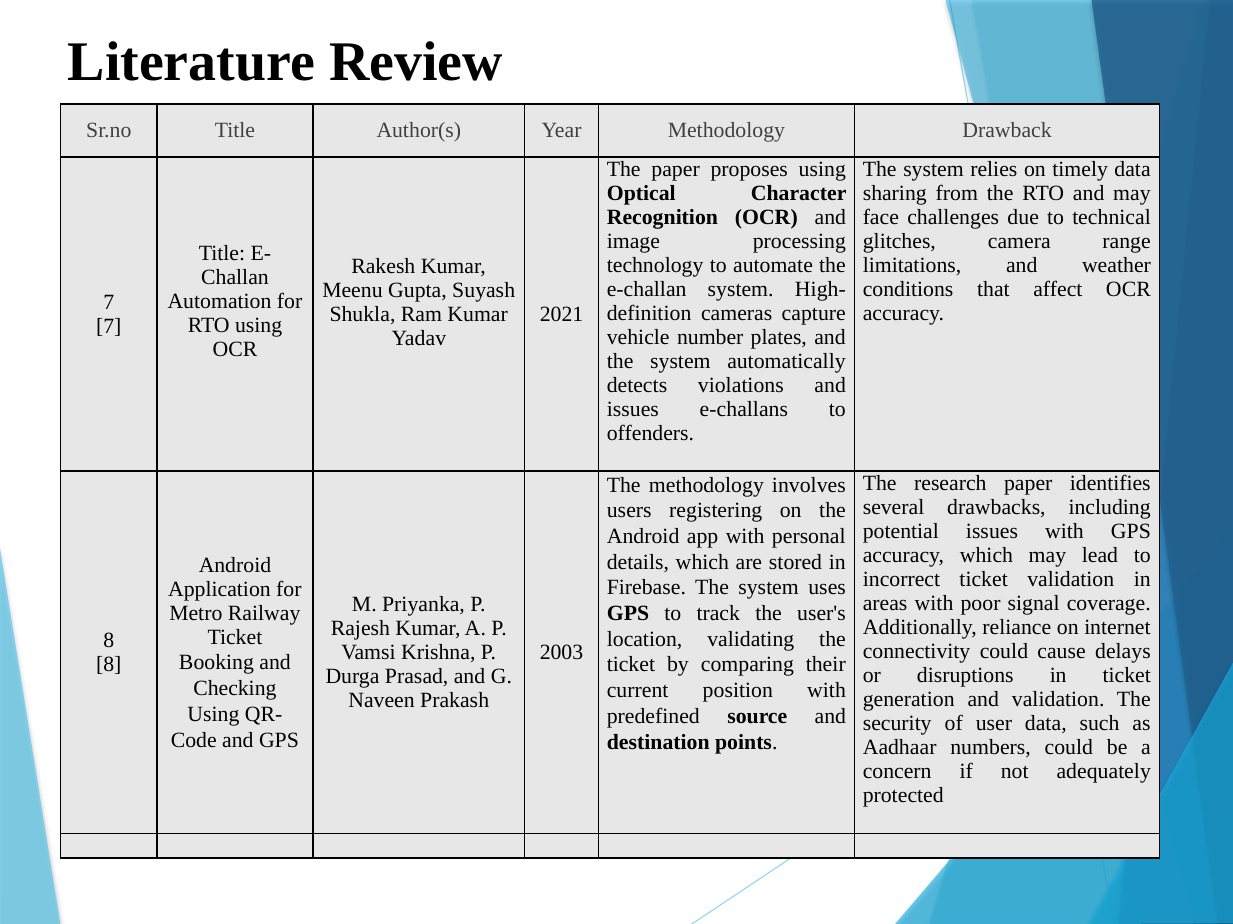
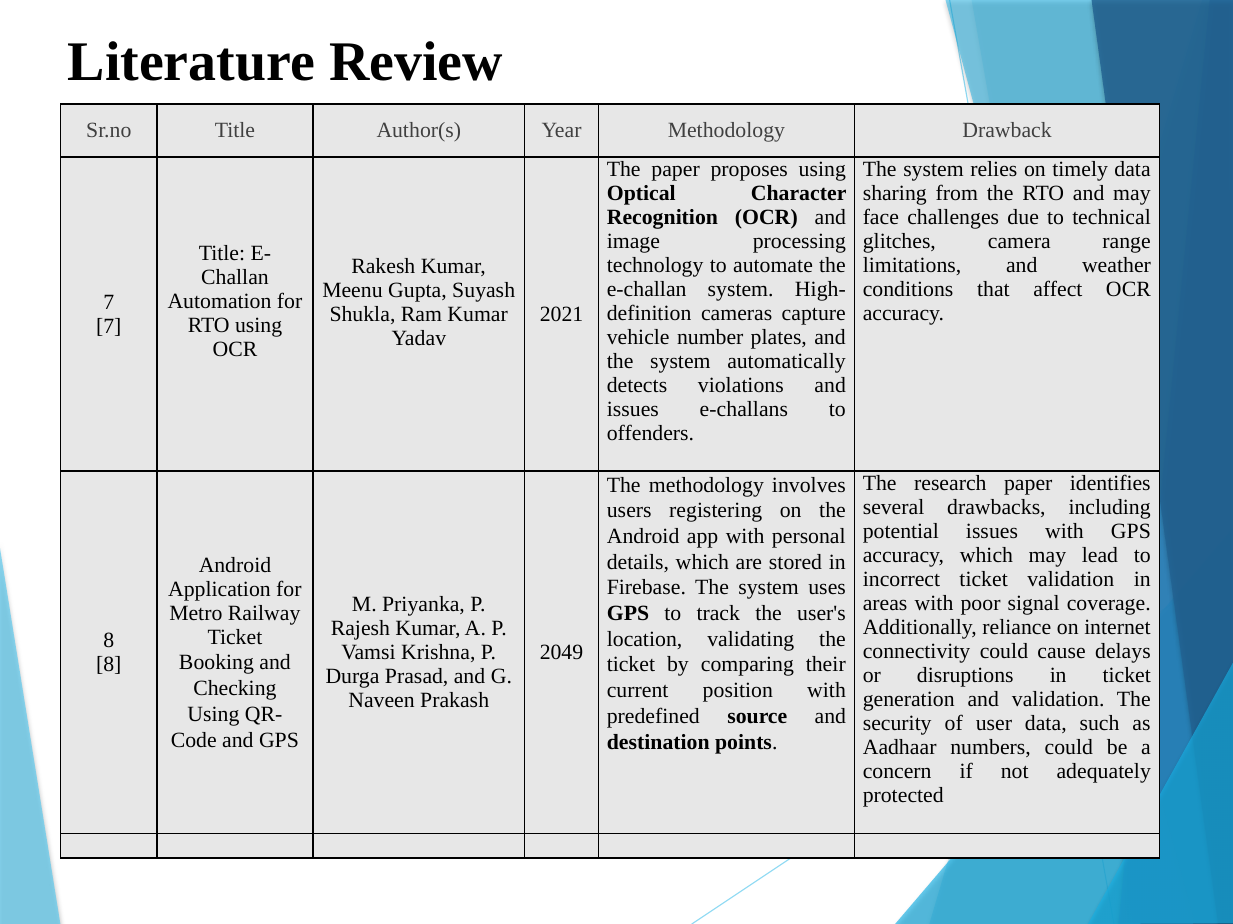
2003: 2003 -> 2049 (561, 653)
